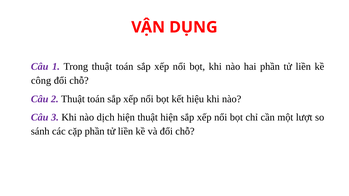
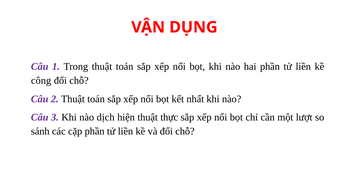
hiệu: hiệu -> nhất (195, 99)
thuật hiện: hiện -> thực (169, 118)
